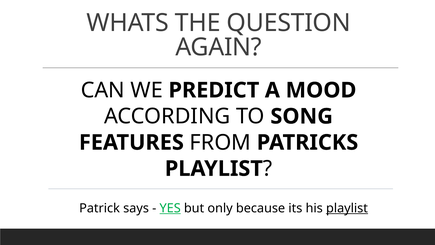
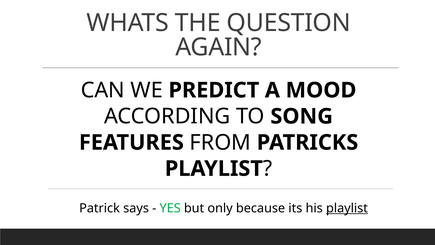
YES underline: present -> none (170, 208)
